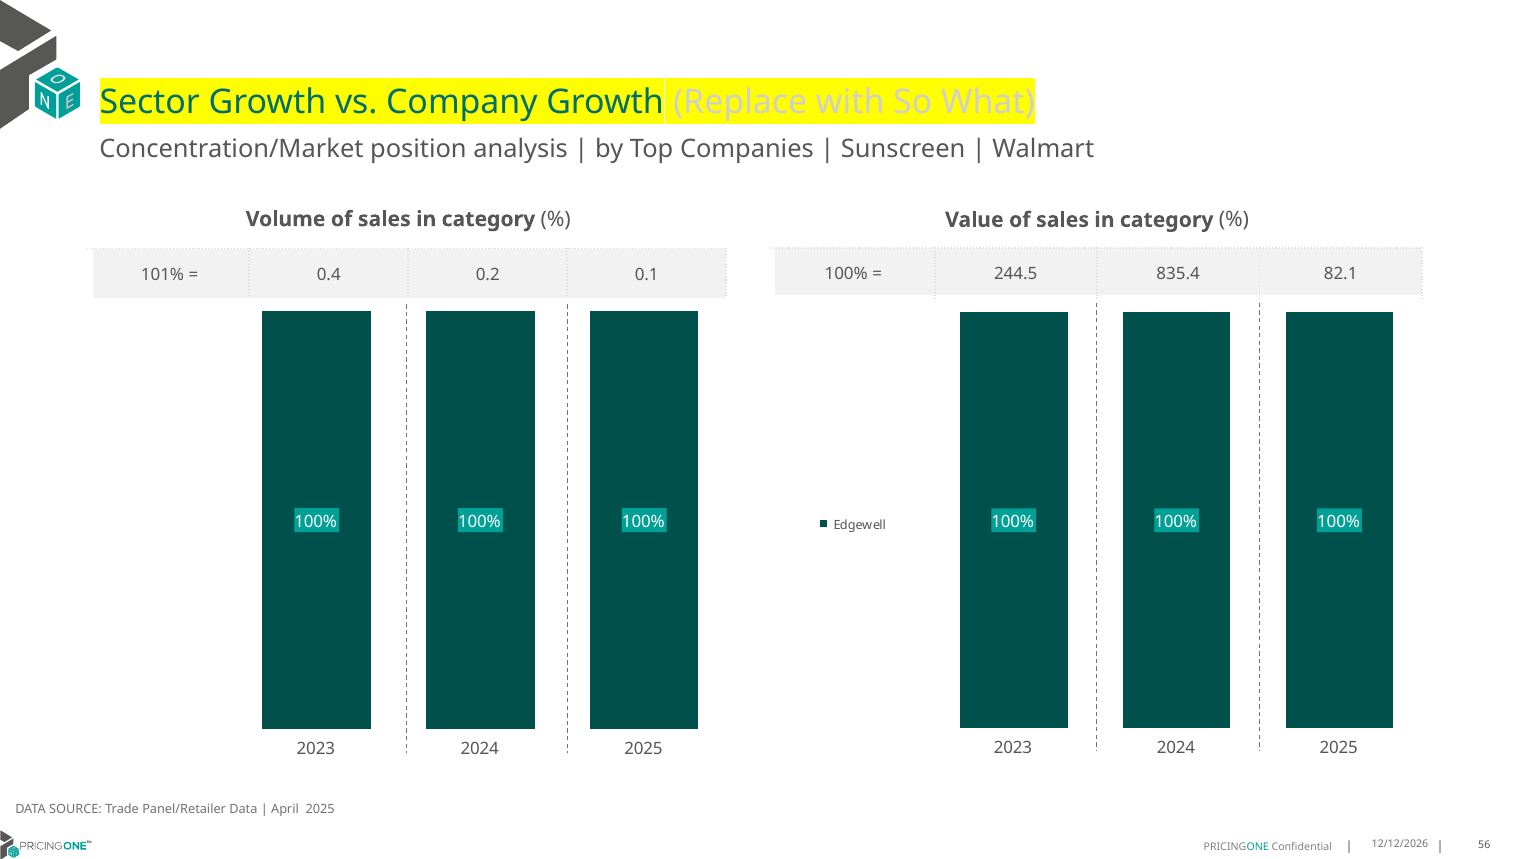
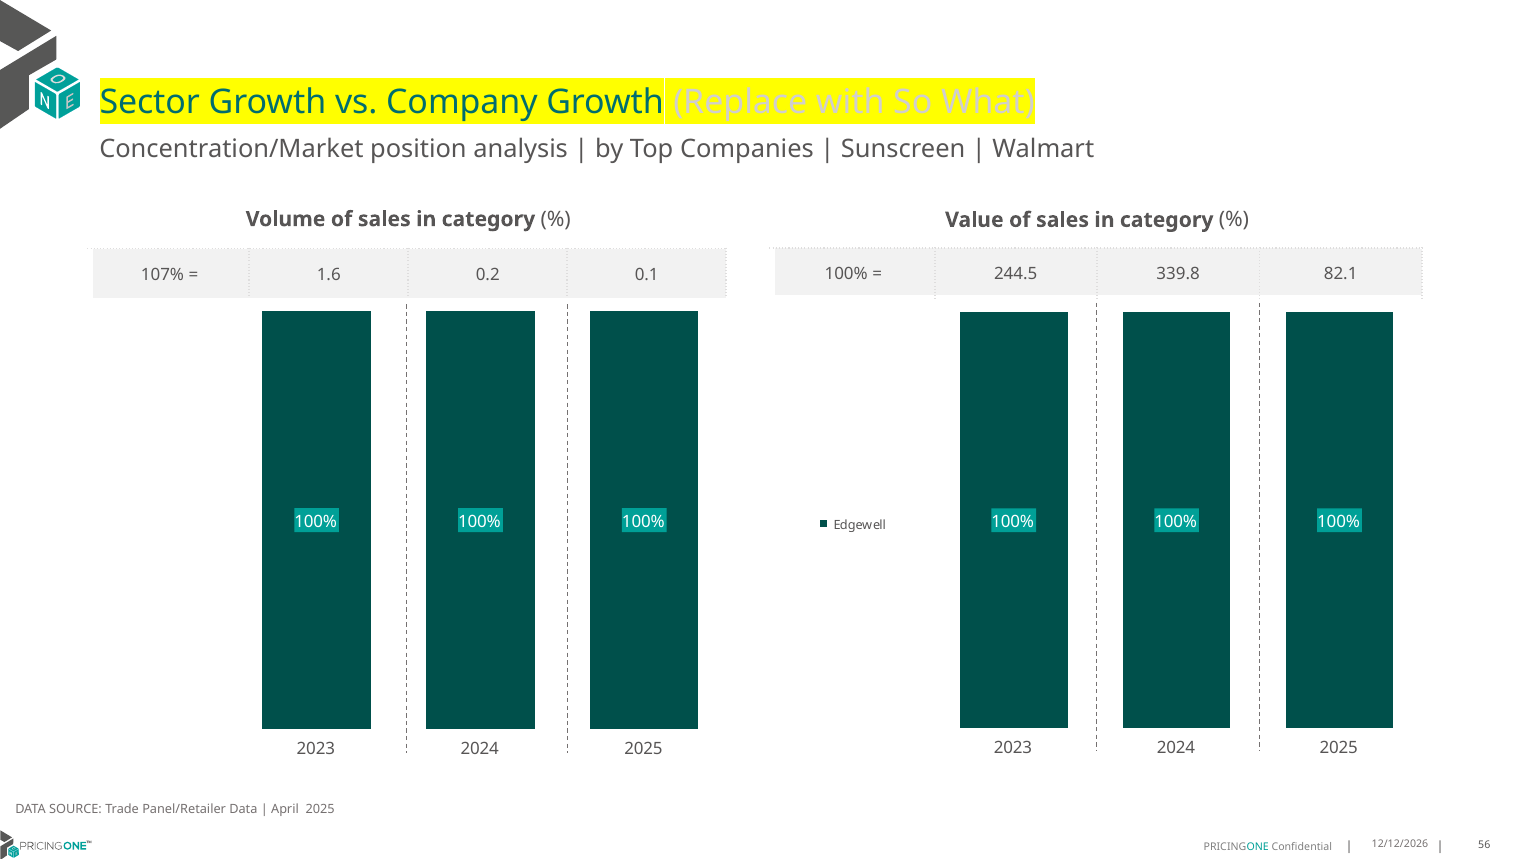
835.4: 835.4 -> 339.8 (1178, 274)
101%: 101% -> 107% (163, 275)
0.4: 0.4 -> 1.6 (329, 275)
